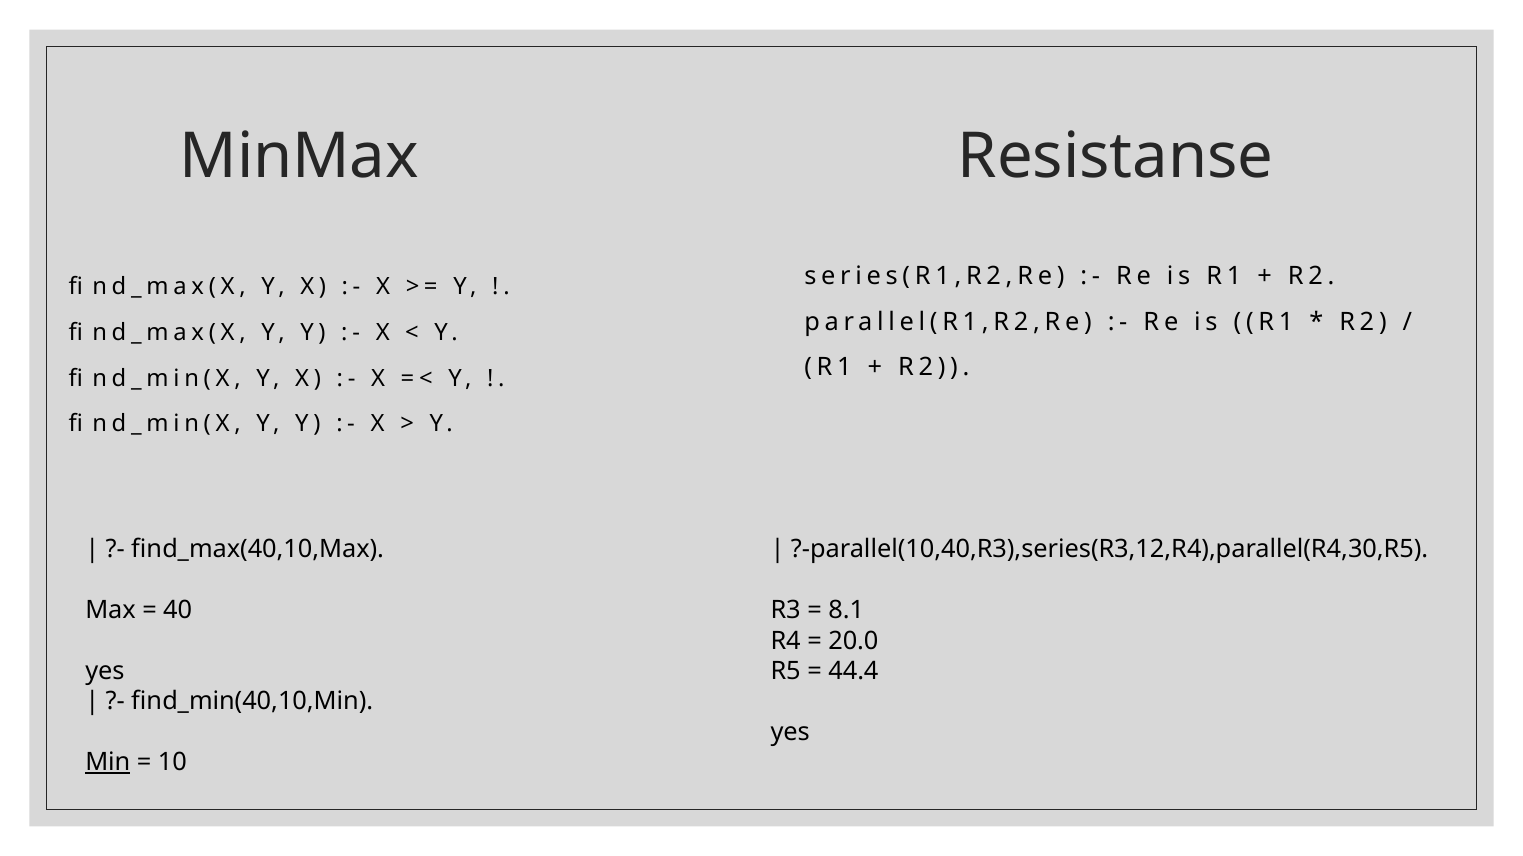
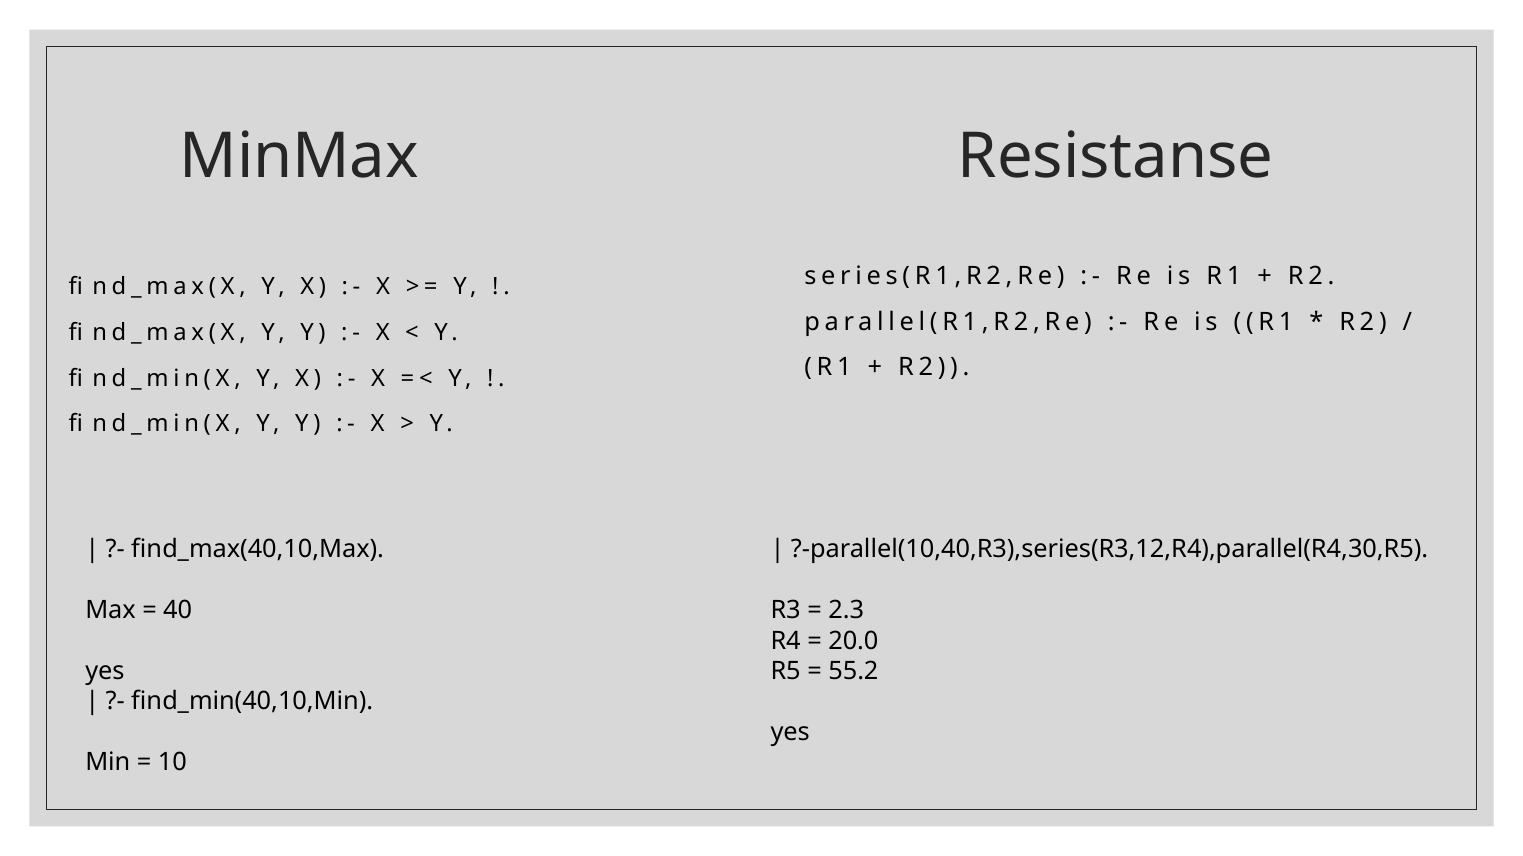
8.1: 8.1 -> 2.3 (846, 611)
44.4: 44.4 -> 55.2 (853, 672)
Min underline: present -> none (108, 763)
